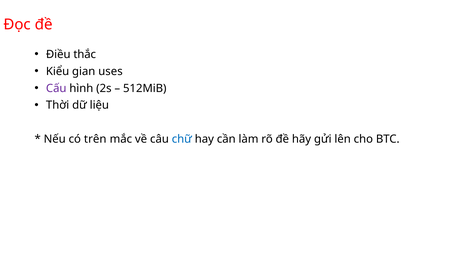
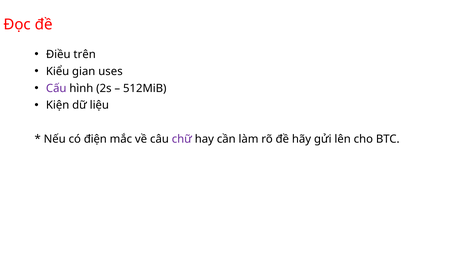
thắc: thắc -> trên (85, 54)
Thời: Thời -> Kiện (58, 105)
trên: trên -> điện (95, 139)
chữ colour: blue -> purple (182, 139)
